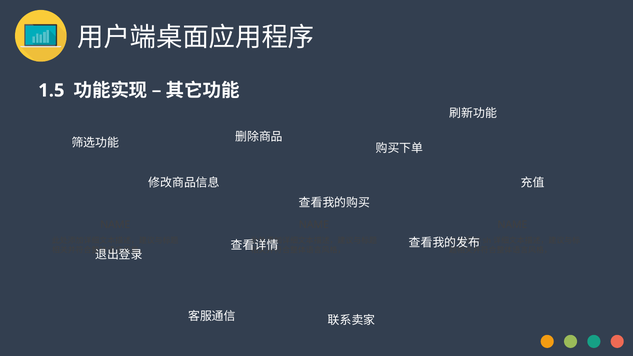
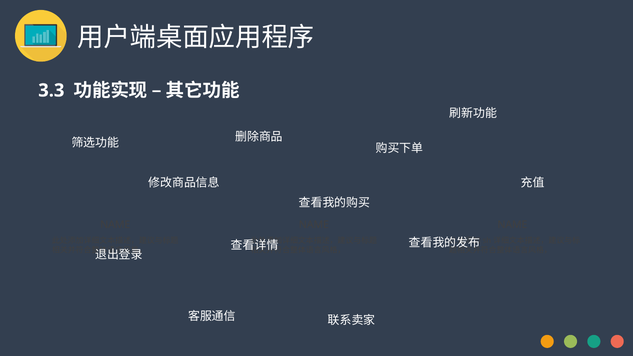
1.5: 1.5 -> 3.3 (51, 90)
